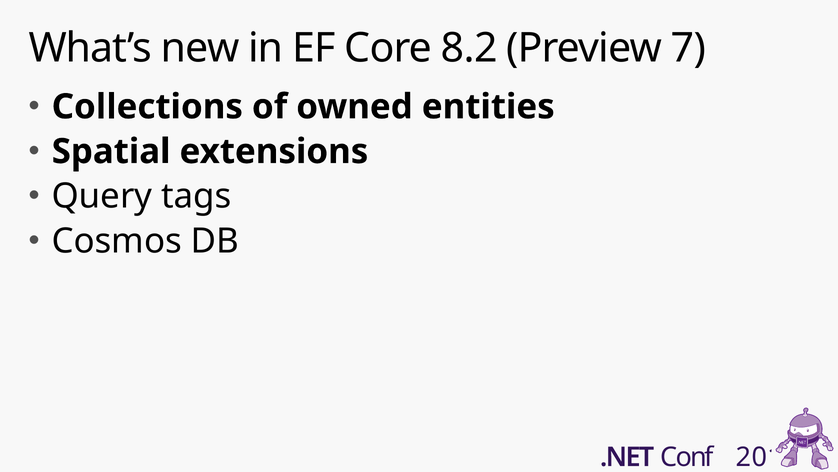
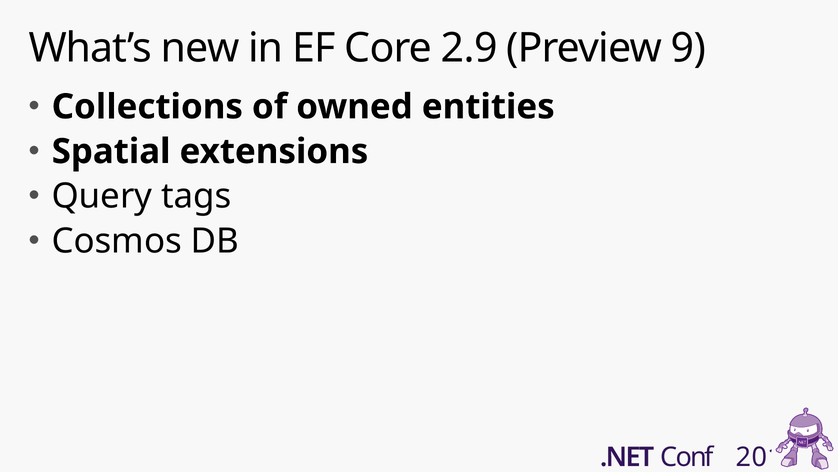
8.2: 8.2 -> 2.9 (469, 48)
7: 7 -> 9 (688, 48)
